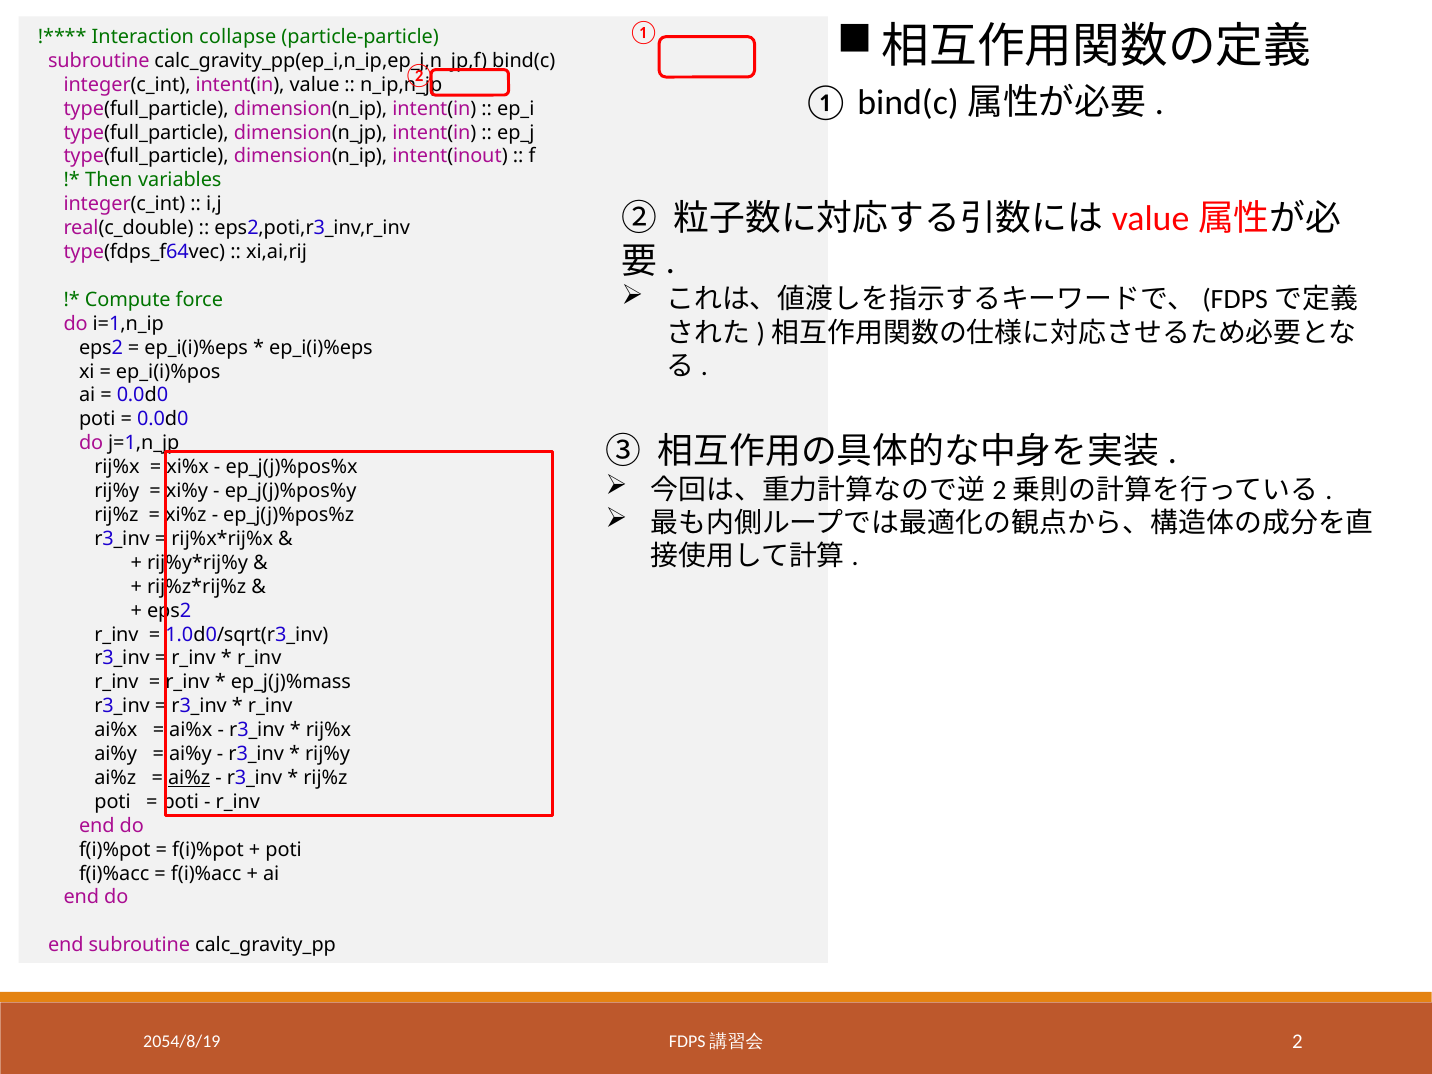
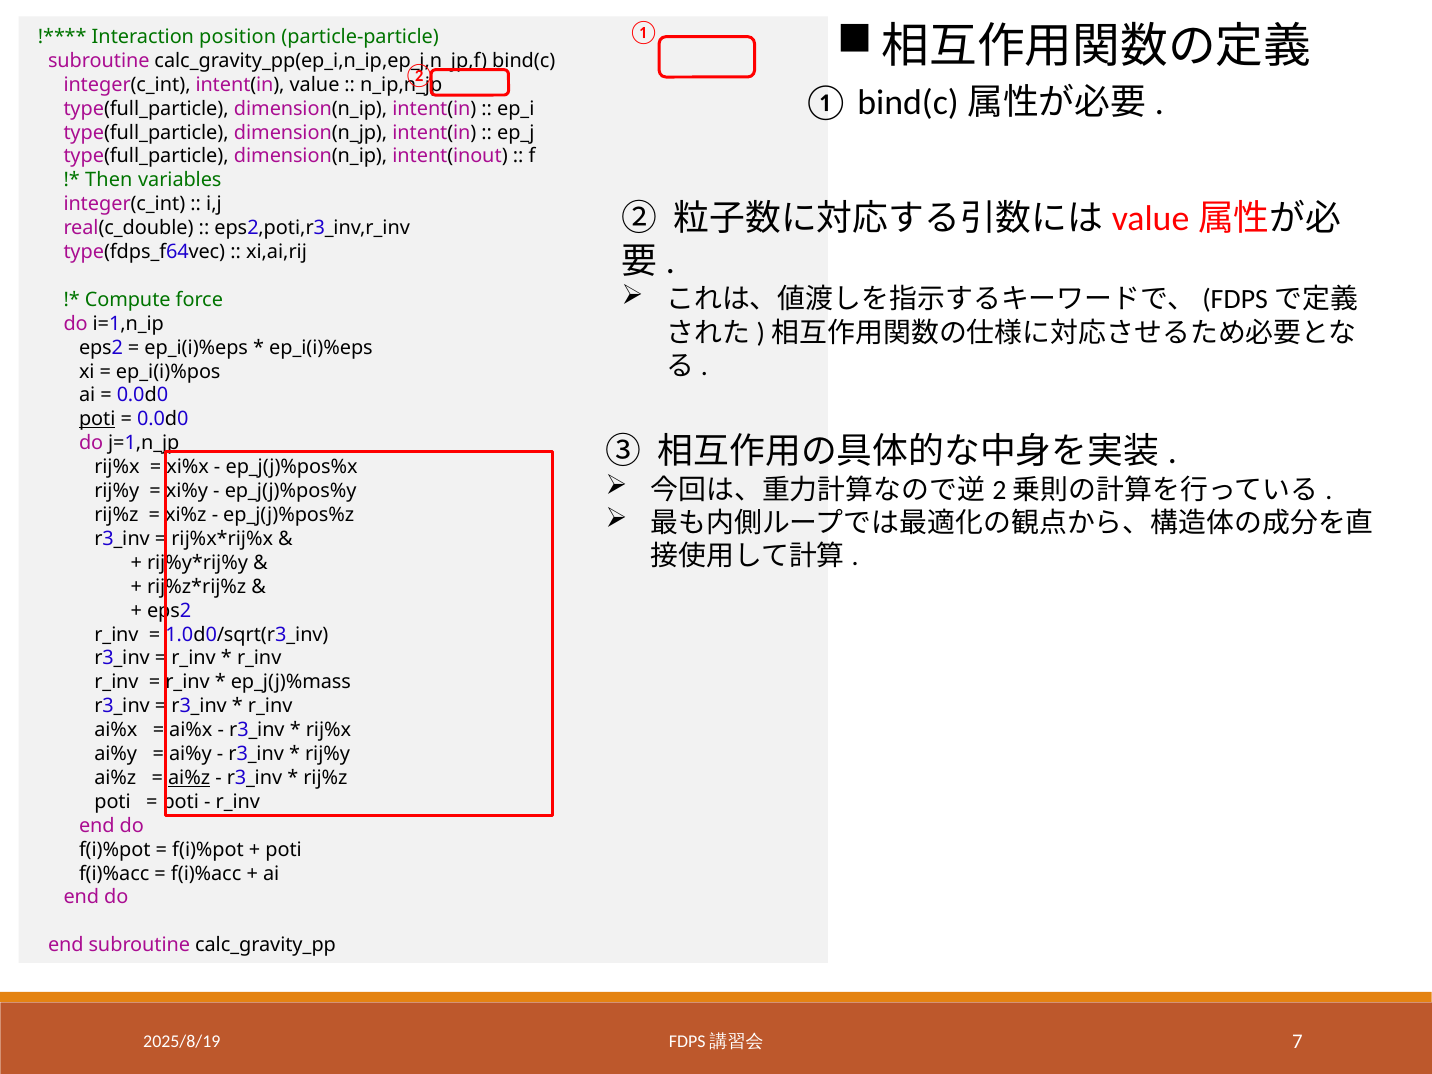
collapse: collapse -> position (238, 37)
poti underline: none -> present (97, 419)
2054/8/19: 2054/8/19 -> 2025/8/19 (182, 1041)
2: 2 -> 7 (1297, 1042)
